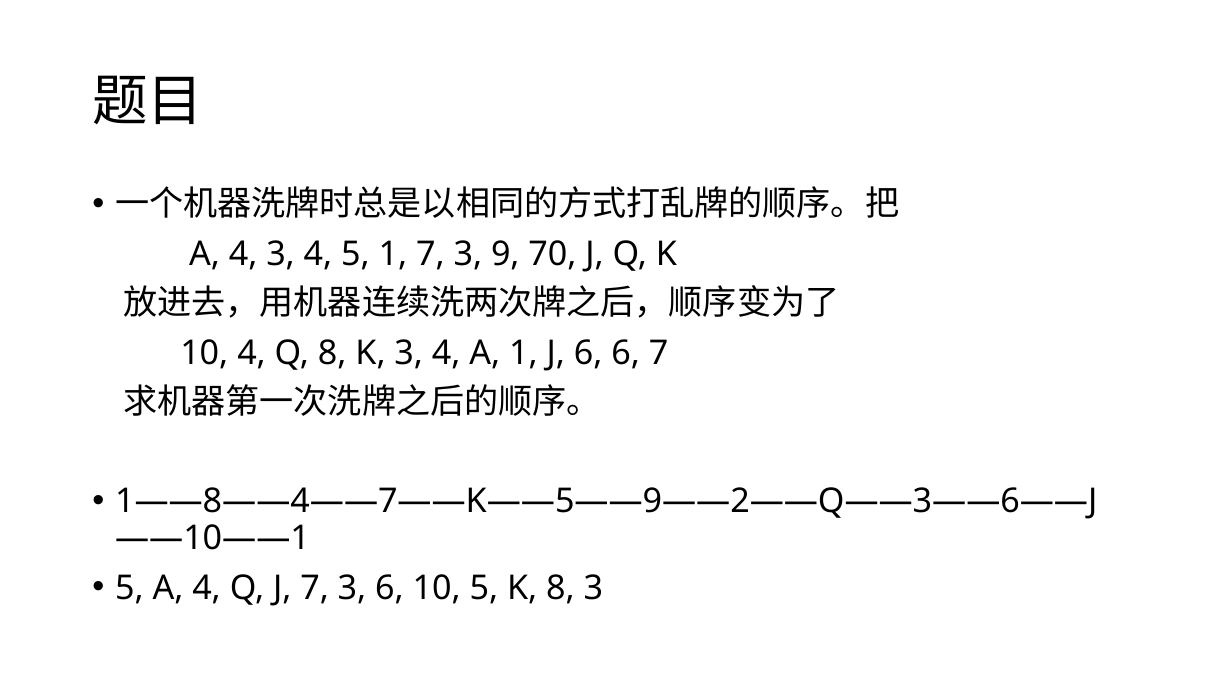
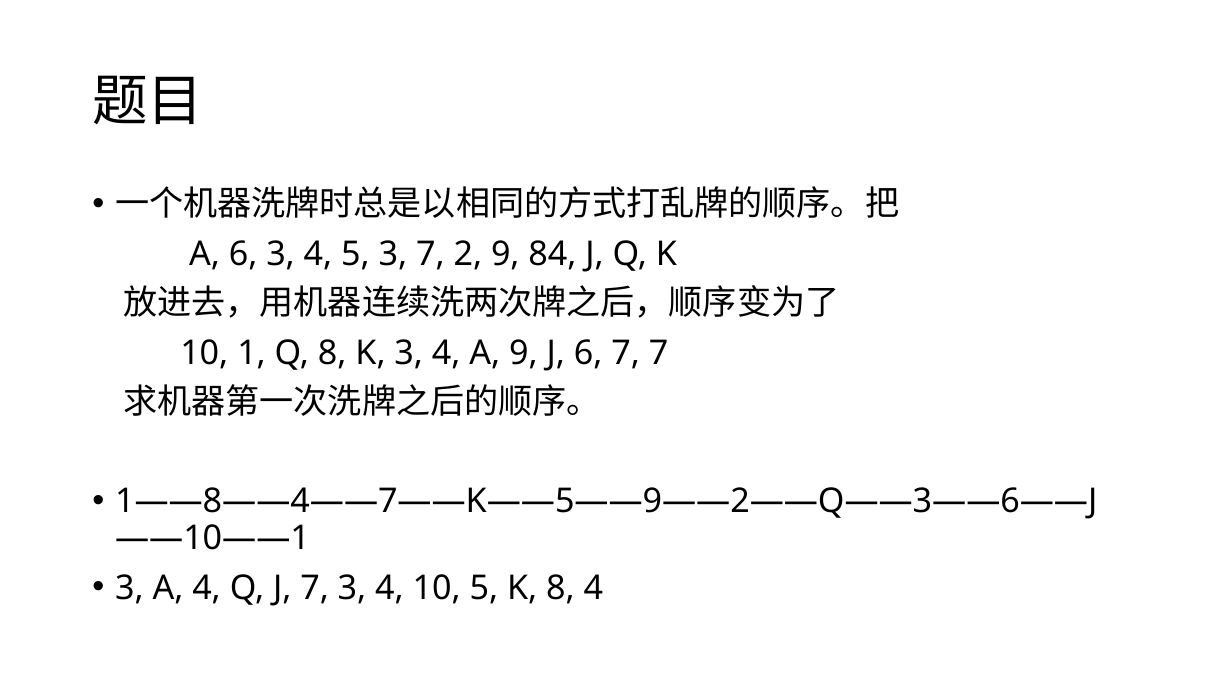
4: 4 -> 6 (243, 254)
5 1: 1 -> 3 (393, 254)
3: 3 -> 2 (468, 254)
70: 70 -> 84 (552, 254)
10 4: 4 -> 1 (252, 353)
A 1: 1 -> 9 (523, 353)
6 6: 6 -> 7 (626, 353)
5: 5 -> 3 (129, 588)
7 3 6: 6 -> 4 (390, 588)
8 3: 3 -> 4 (593, 588)
